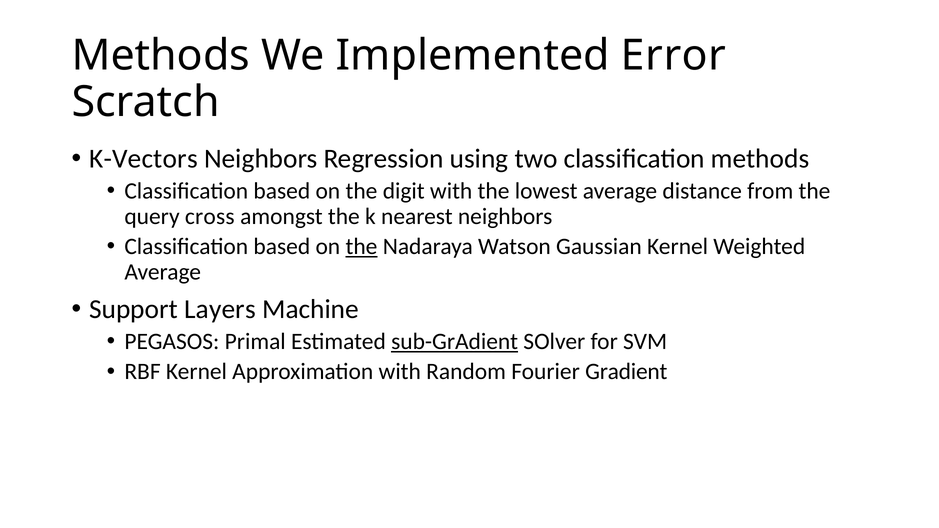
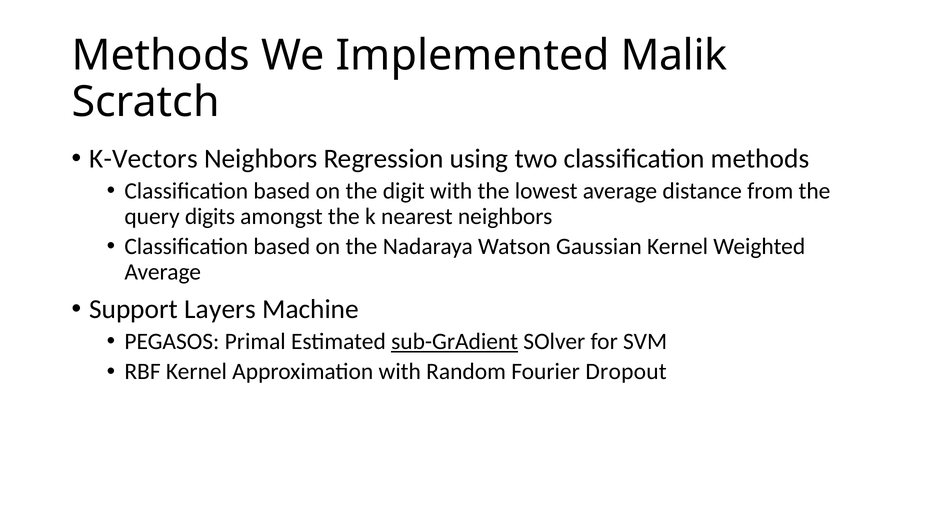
Error: Error -> Malik (674, 56)
cross: cross -> digits (210, 216)
the underline: present -> none (361, 247)
Gradient: Gradient -> Dropout (626, 372)
